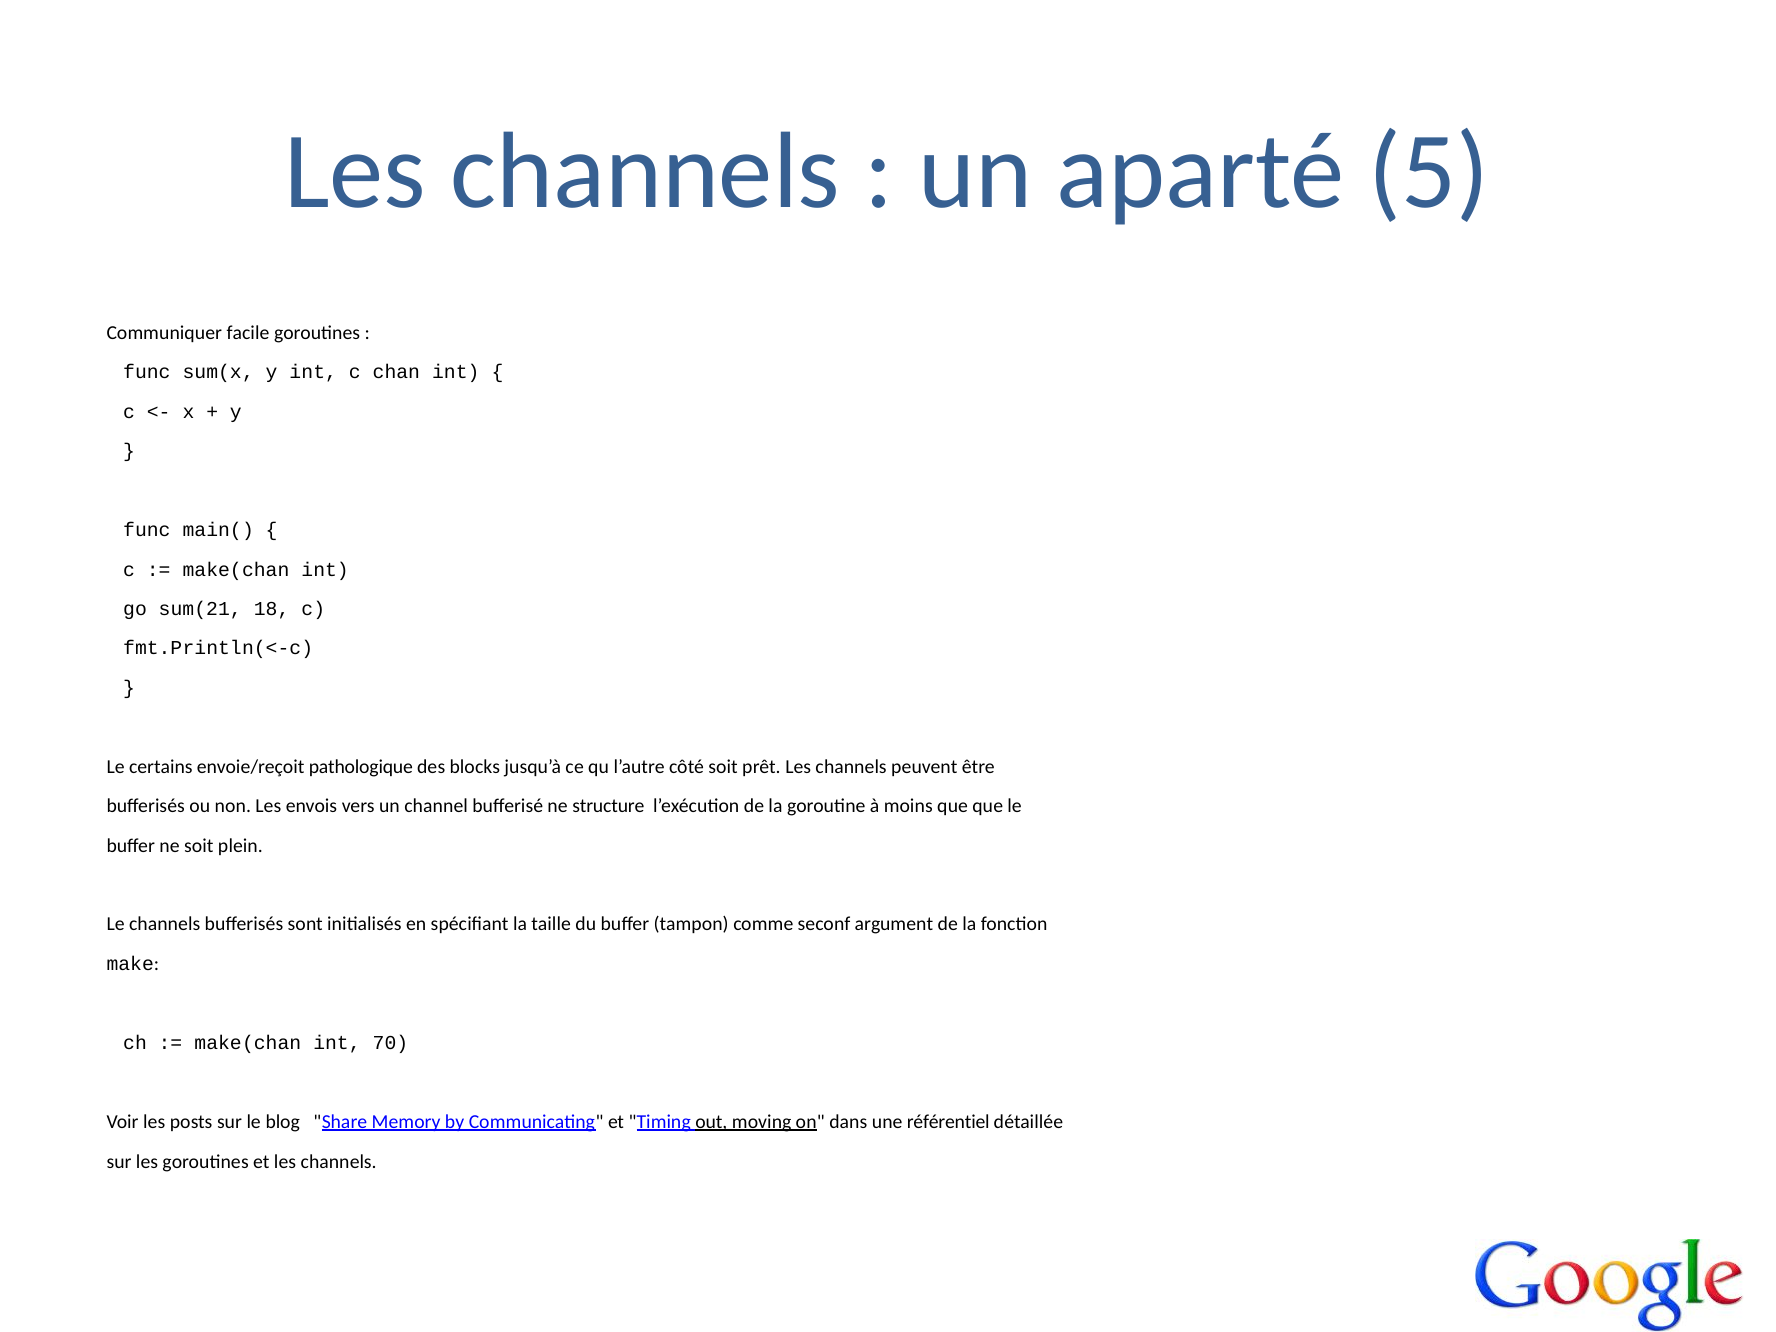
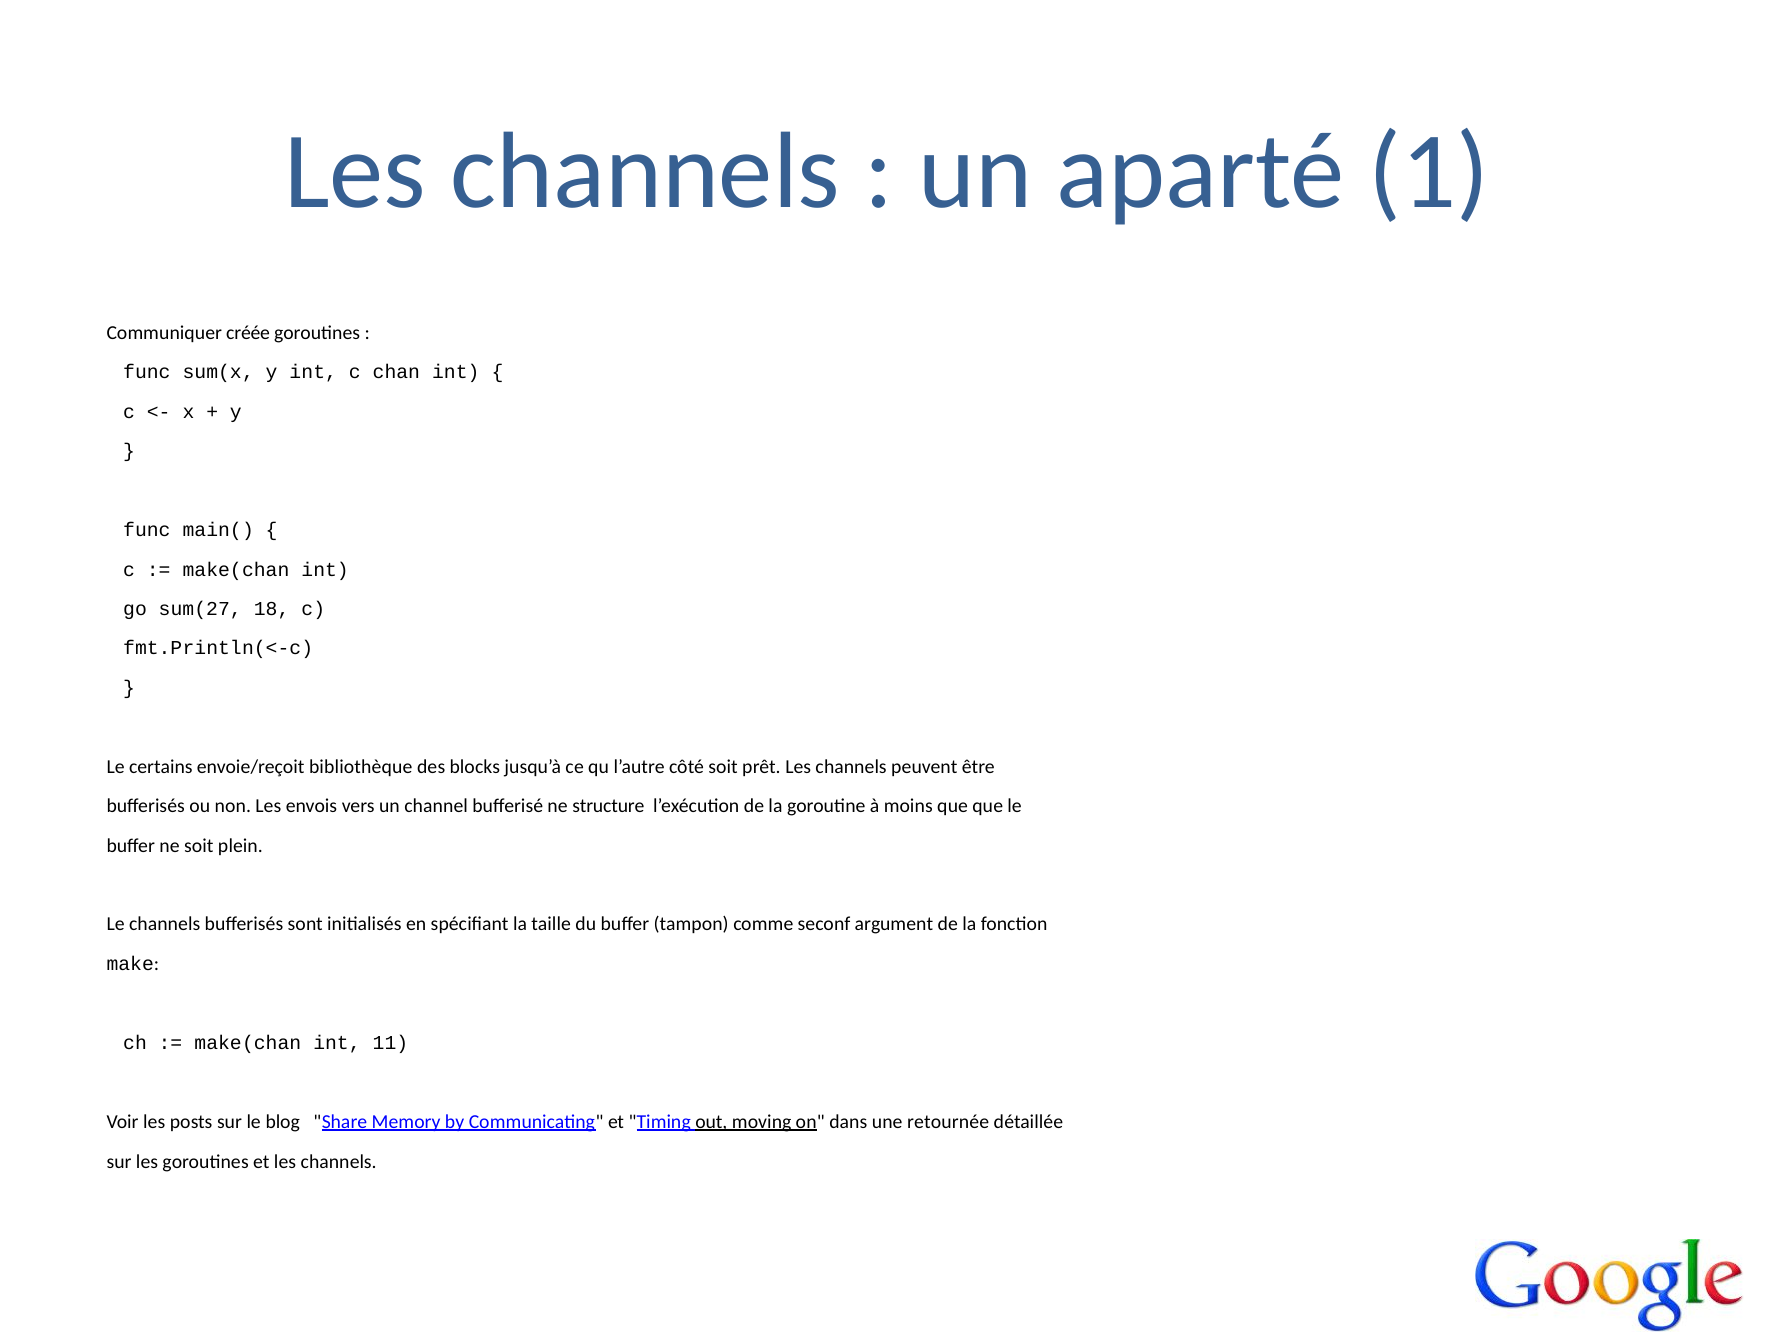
5: 5 -> 1 (1429, 172)
facile: facile -> créée (248, 333)
sum(21: sum(21 -> sum(27 (200, 609)
pathologique: pathologique -> bibliothèque (361, 767)
70: 70 -> 11 (390, 1043)
référentiel: référentiel -> retournée (948, 1122)
